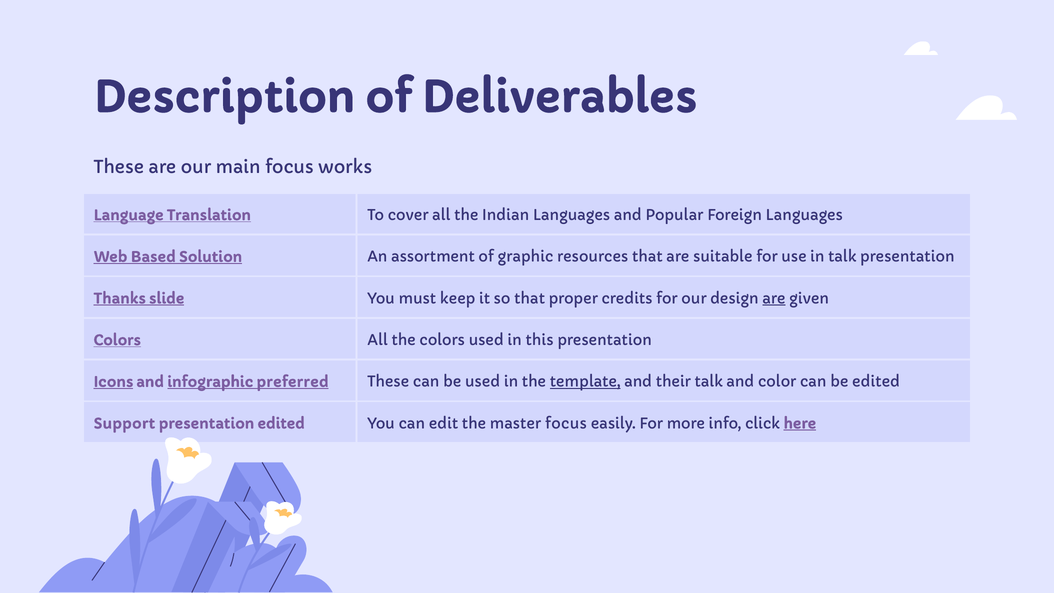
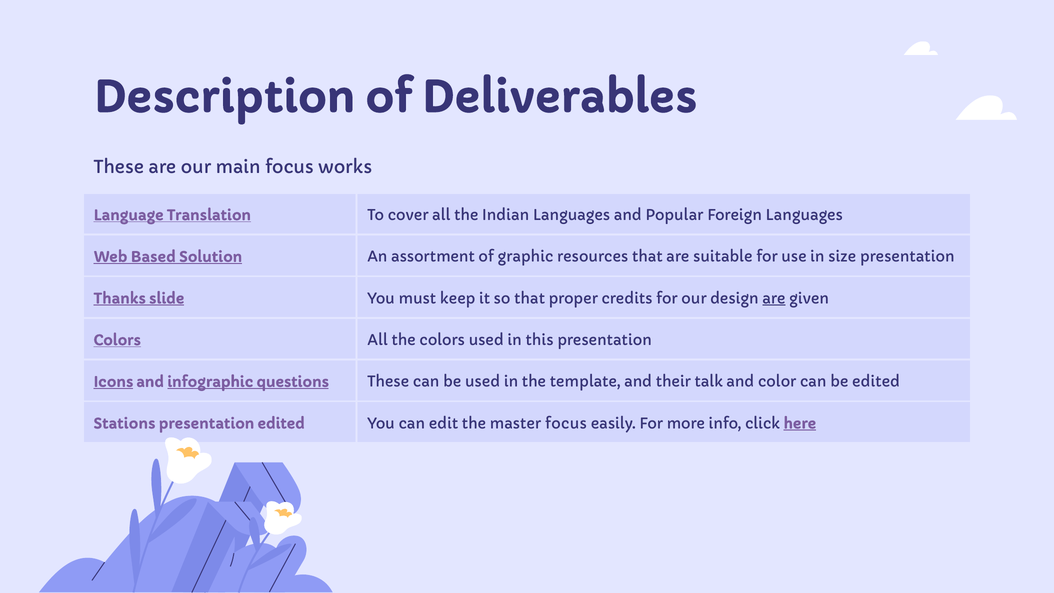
in talk: talk -> size (842, 257)
preferred: preferred -> questions (293, 382)
template underline: present -> none (585, 382)
Support: Support -> Stations (124, 424)
